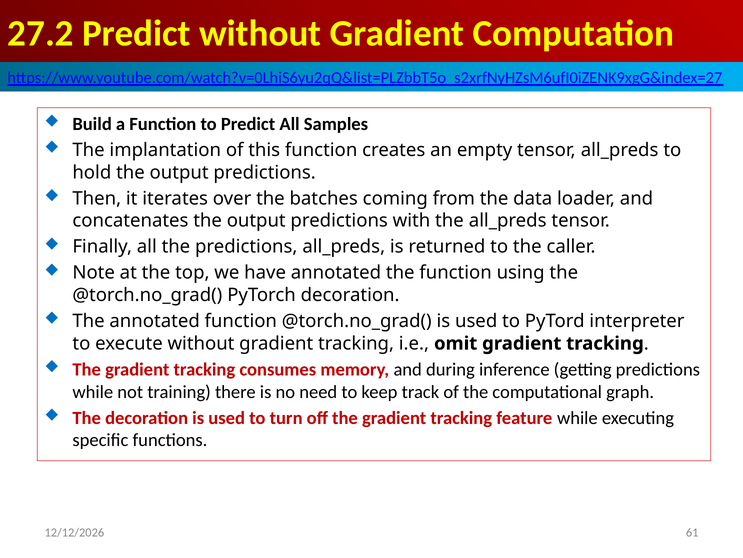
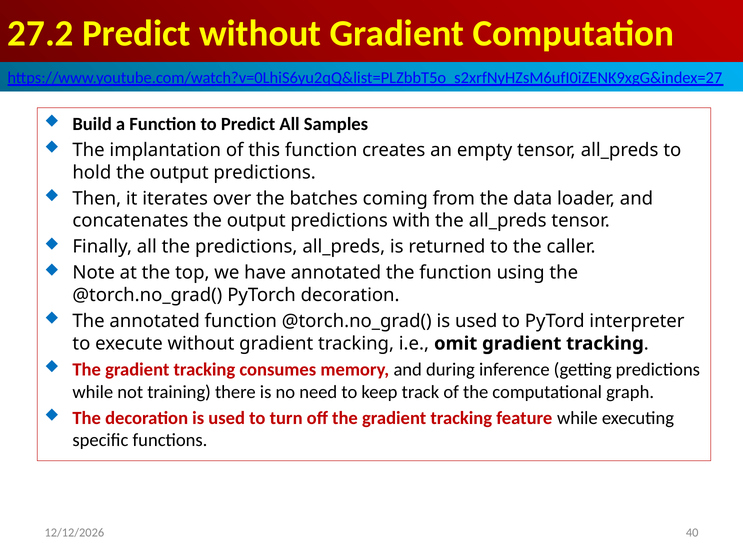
61: 61 -> 40 (692, 532)
